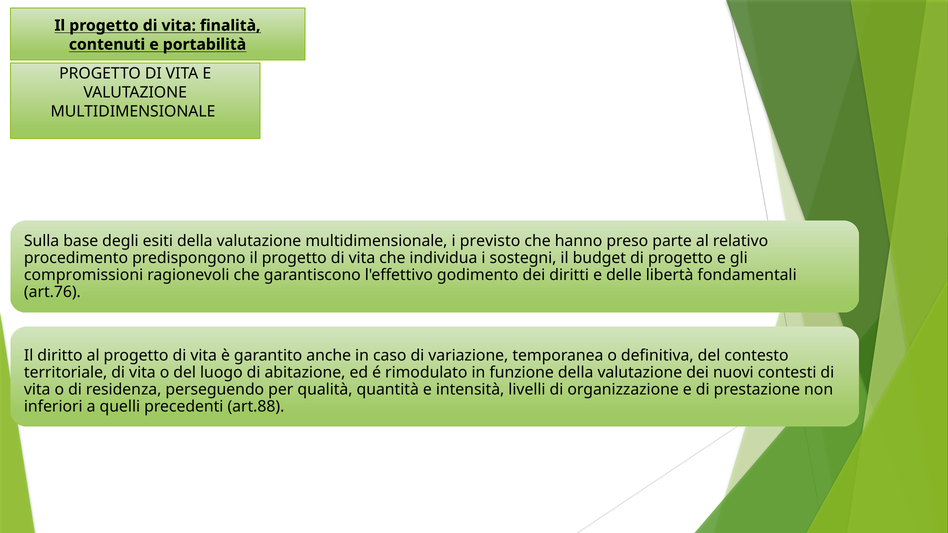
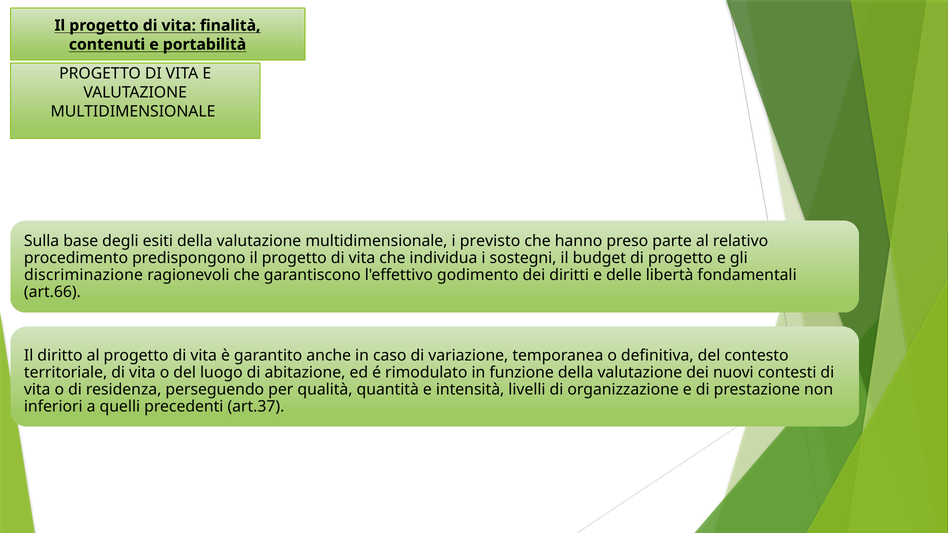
compromissioni: compromissioni -> discriminazione (84, 275)
art.76: art.76 -> art.66 (52, 292)
art.88: art.88 -> art.37 (256, 407)
